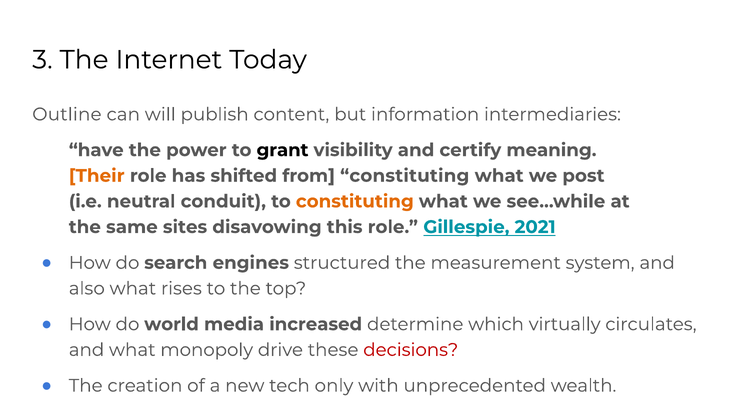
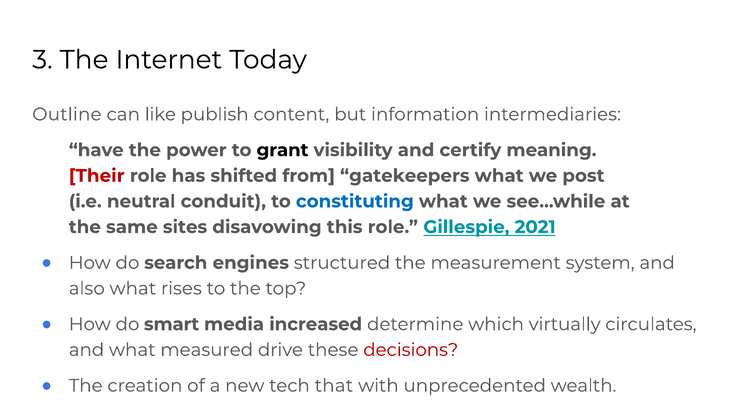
will: will -> like (160, 114)
Their colour: orange -> red (97, 176)
from constituting: constituting -> gatekeepers (405, 176)
constituting colour: orange -> blue (355, 201)
world: world -> smart (172, 324)
monopoly: monopoly -> measured (207, 350)
only: only -> that (334, 386)
